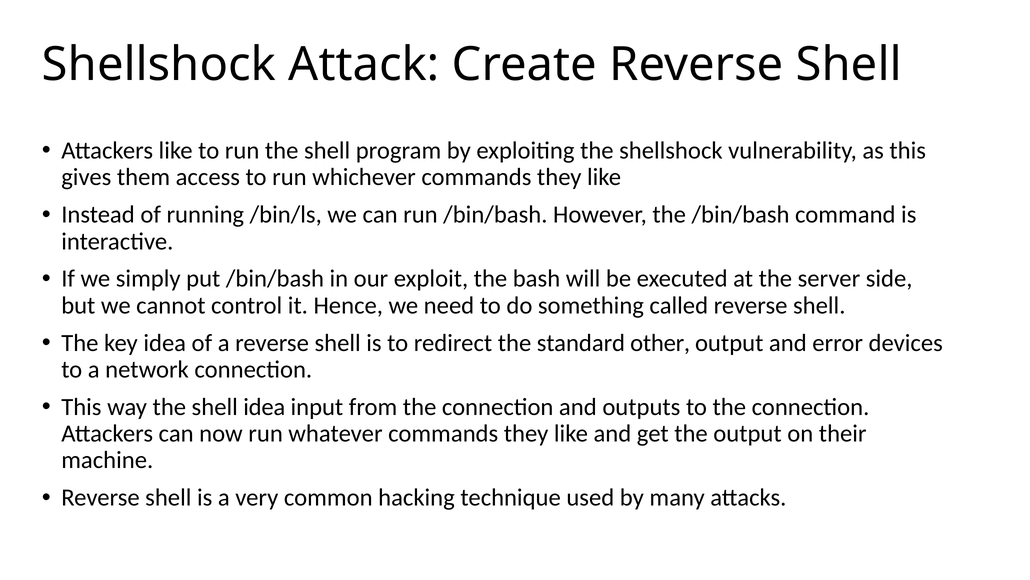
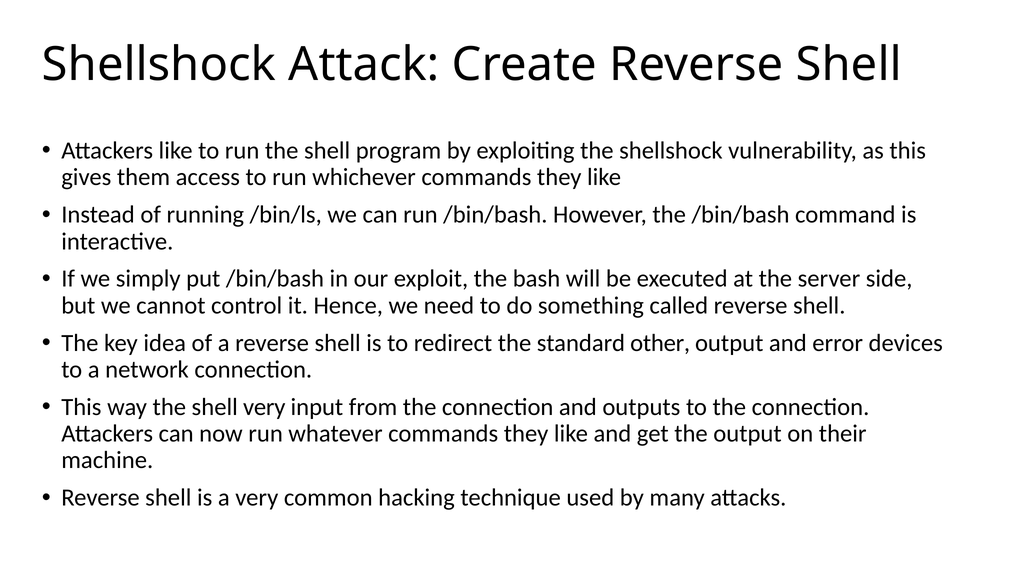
shell idea: idea -> very (264, 407)
